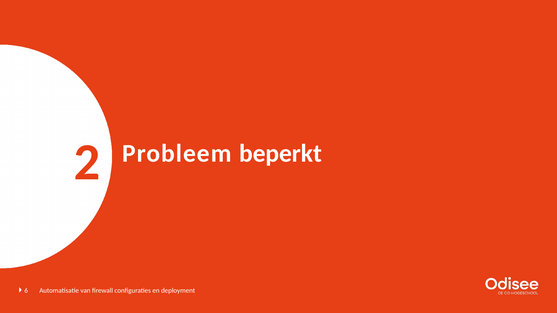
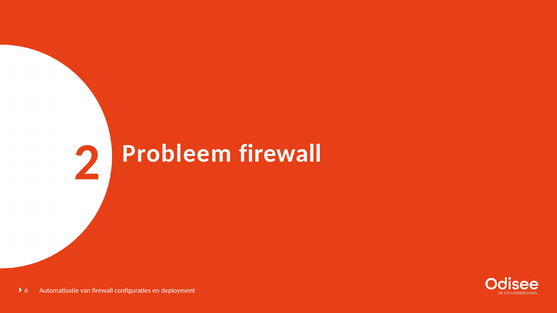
Probleem beperkt: beperkt -> firewall (280, 154)
